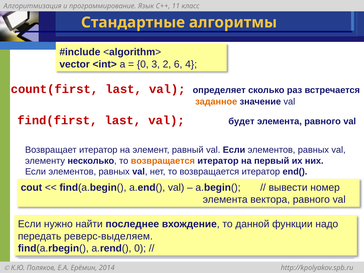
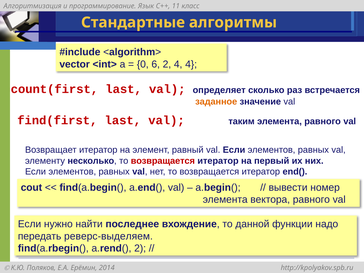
3: 3 -> 6 (156, 64)
2 6: 6 -> 4 (178, 64)
будет: будет -> таким (242, 121)
возвращается colour: orange -> red (163, 161)
a.rend( 0: 0 -> 2 (140, 248)
